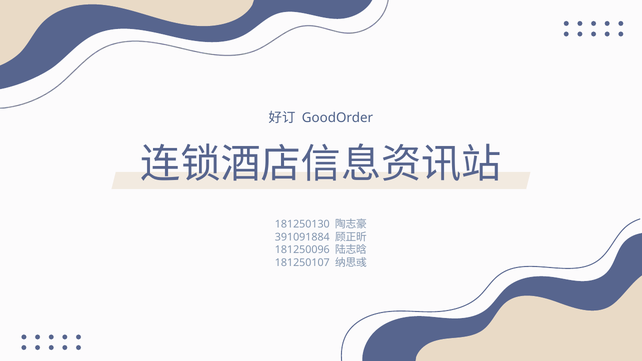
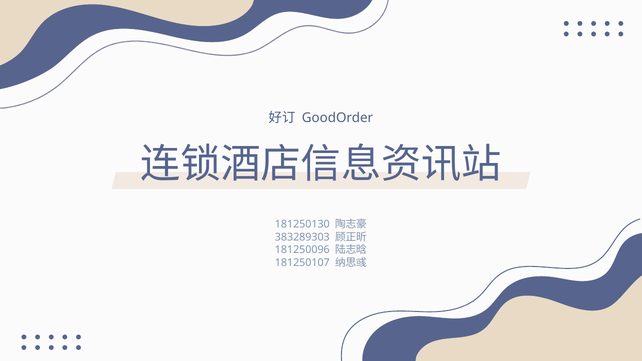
391091884: 391091884 -> 383289303 (302, 237)
